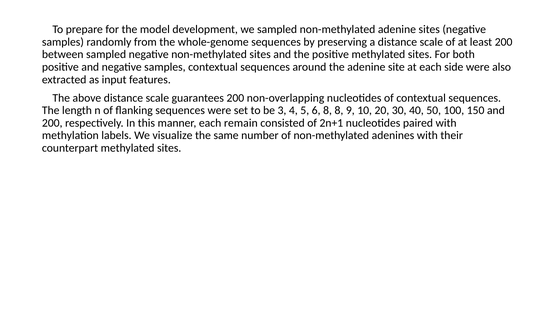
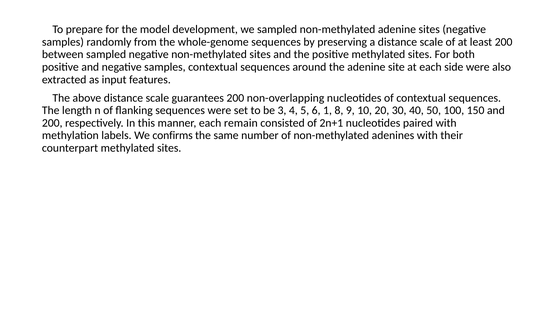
6 8: 8 -> 1 (328, 110)
visualize: visualize -> confirms (173, 135)
